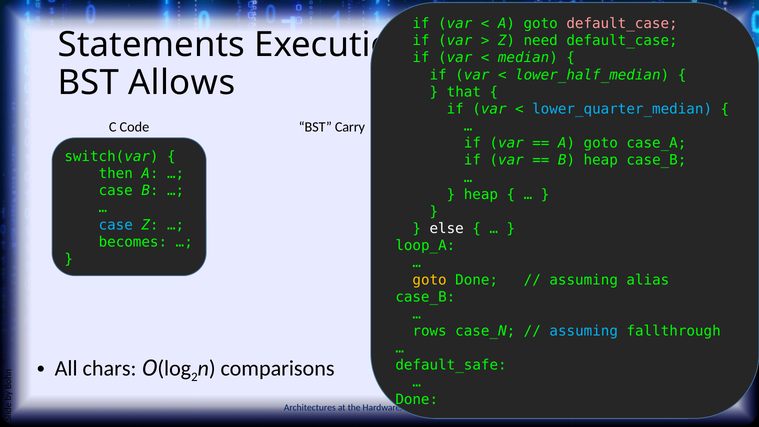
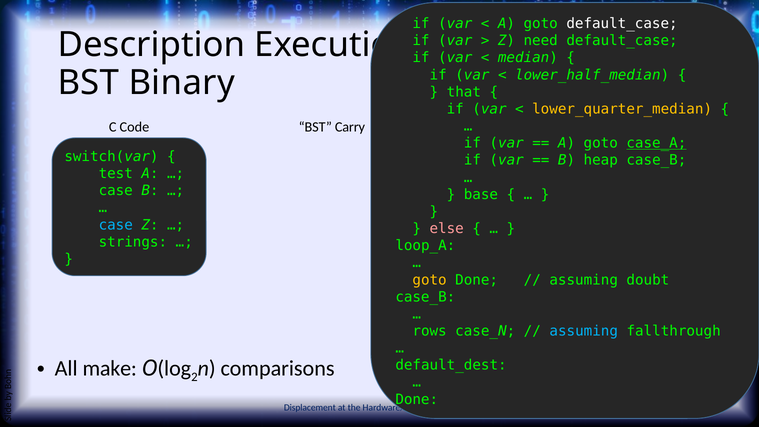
default_case colour: pink -> white (622, 24)
Statements: Statements -> Description (152, 45)
Allows: Allows -> Binary (182, 83)
lower_quarter_median colour: light blue -> yellow (622, 109)
case_A underline: none -> present (656, 143)
then: then -> test (116, 174)
heap: heap -> base (481, 194)
else colour: white -> pink (447, 229)
becomes: becomes -> strings (133, 242)
alias: alias -> doubt (648, 280)
chars: chars -> make (110, 368)
default_safe: default_safe -> default_dest (451, 365)
Architectures: Architectures -> Displacement (310, 408)
